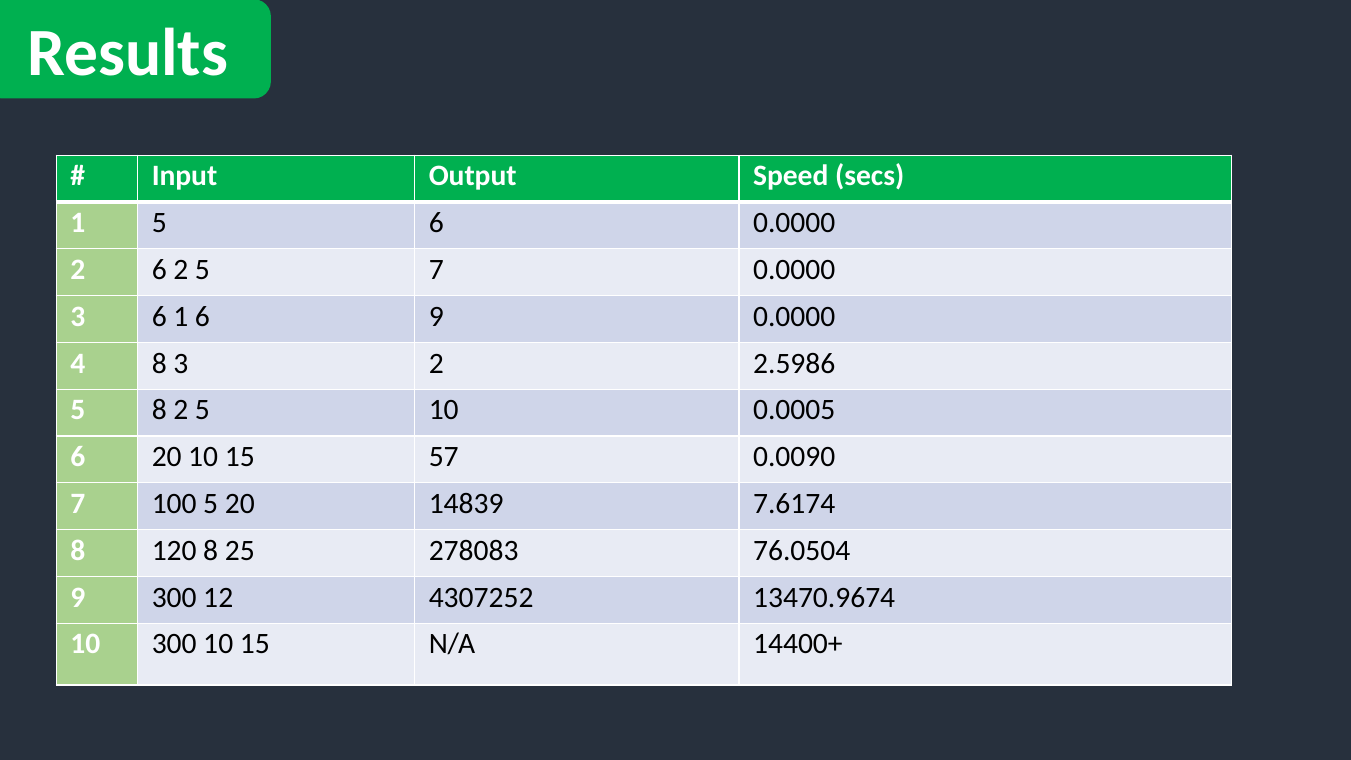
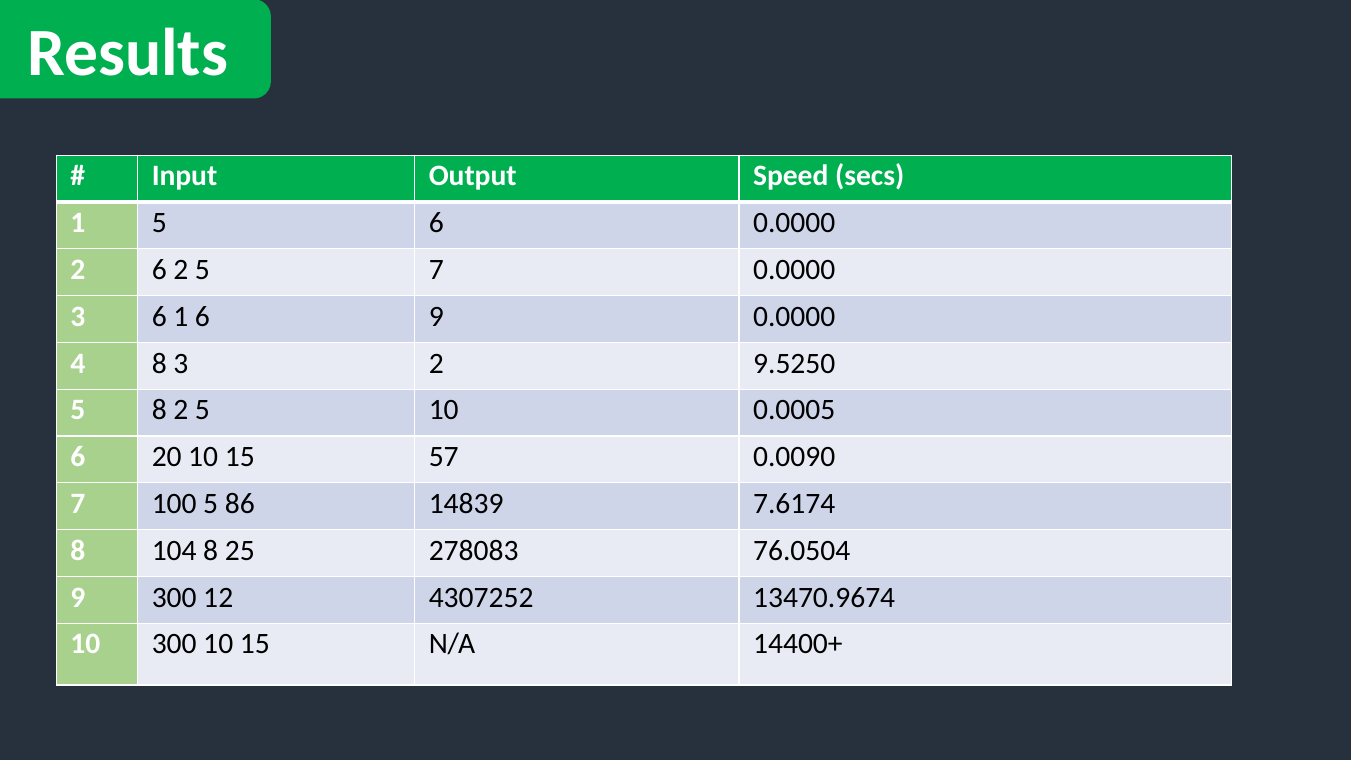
2.5986: 2.5986 -> 9.5250 (794, 363)
5 20: 20 -> 86 (240, 504)
120: 120 -> 104 (174, 551)
